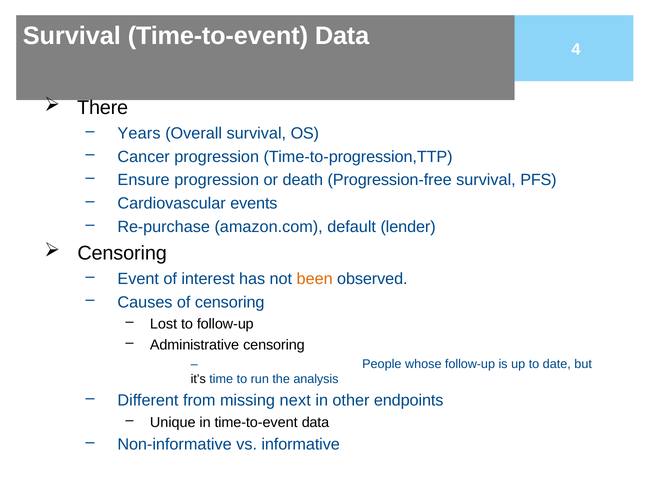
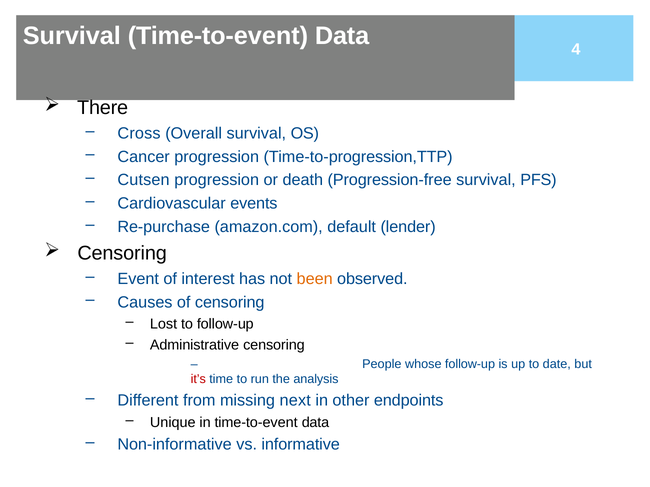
Years: Years -> Cross (139, 133)
Ensure: Ensure -> Cutsen (144, 180)
it’s colour: black -> red (198, 379)
